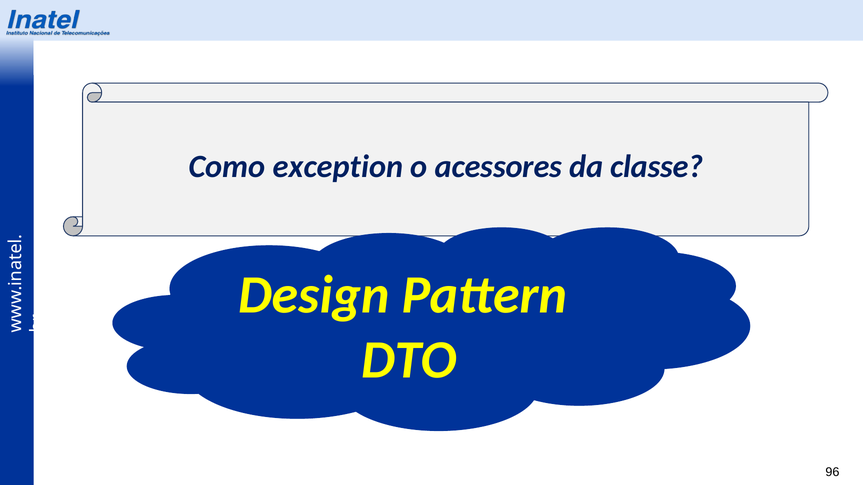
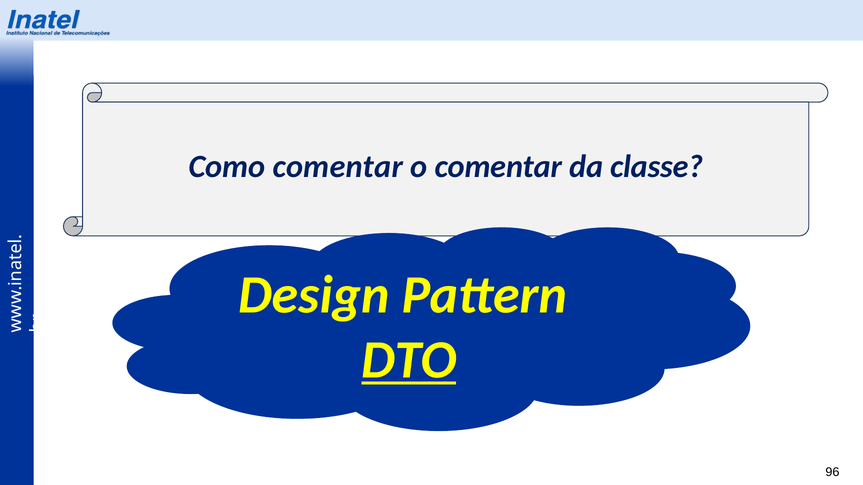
Como exception: exception -> comentar (338, 167)
o acessores: acessores -> comentar (498, 167)
DTO underline: none -> present (409, 360)
